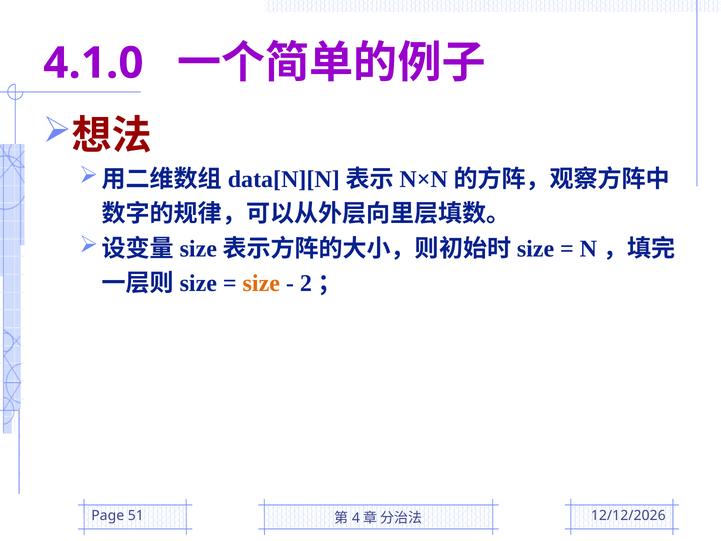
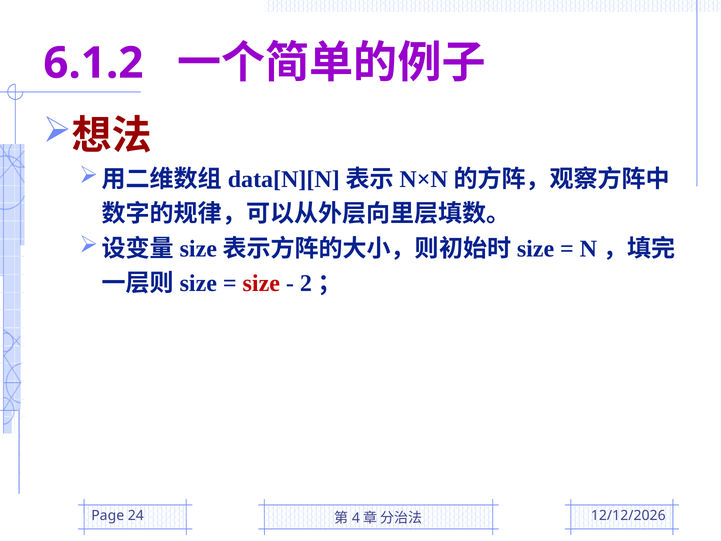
4.1.0: 4.1.0 -> 6.1.2 (93, 63)
size colour: orange -> red (261, 283)
51: 51 -> 24 (136, 515)
